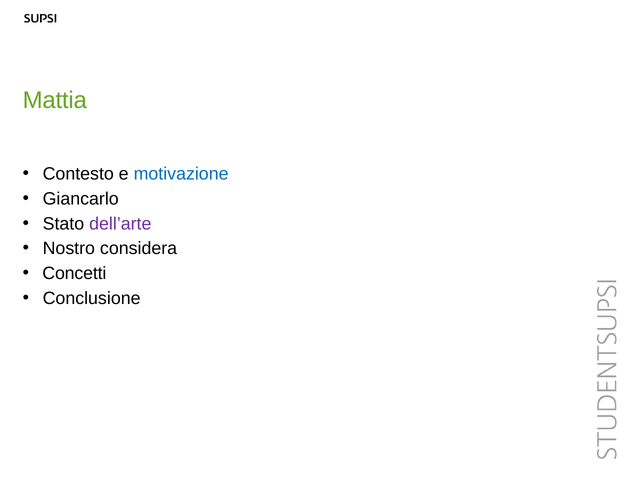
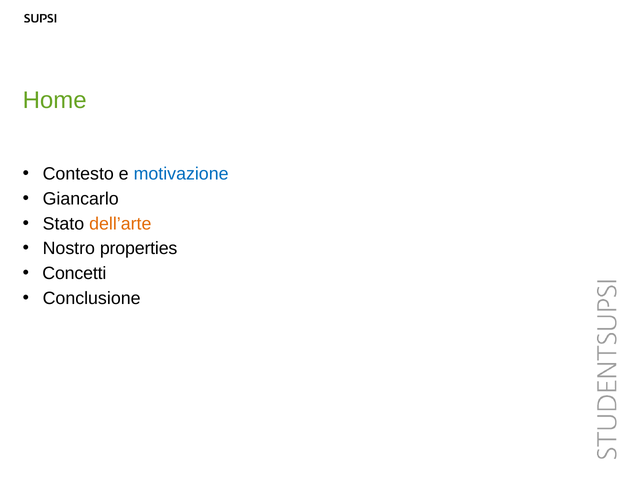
Mattia: Mattia -> Home (55, 100)
dell’arte colour: purple -> orange (120, 224)
considera: considera -> properties (139, 249)
